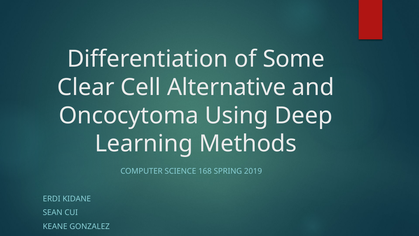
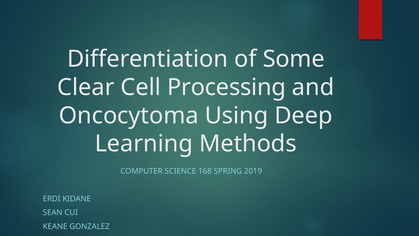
Alternative: Alternative -> Processing (227, 87)
